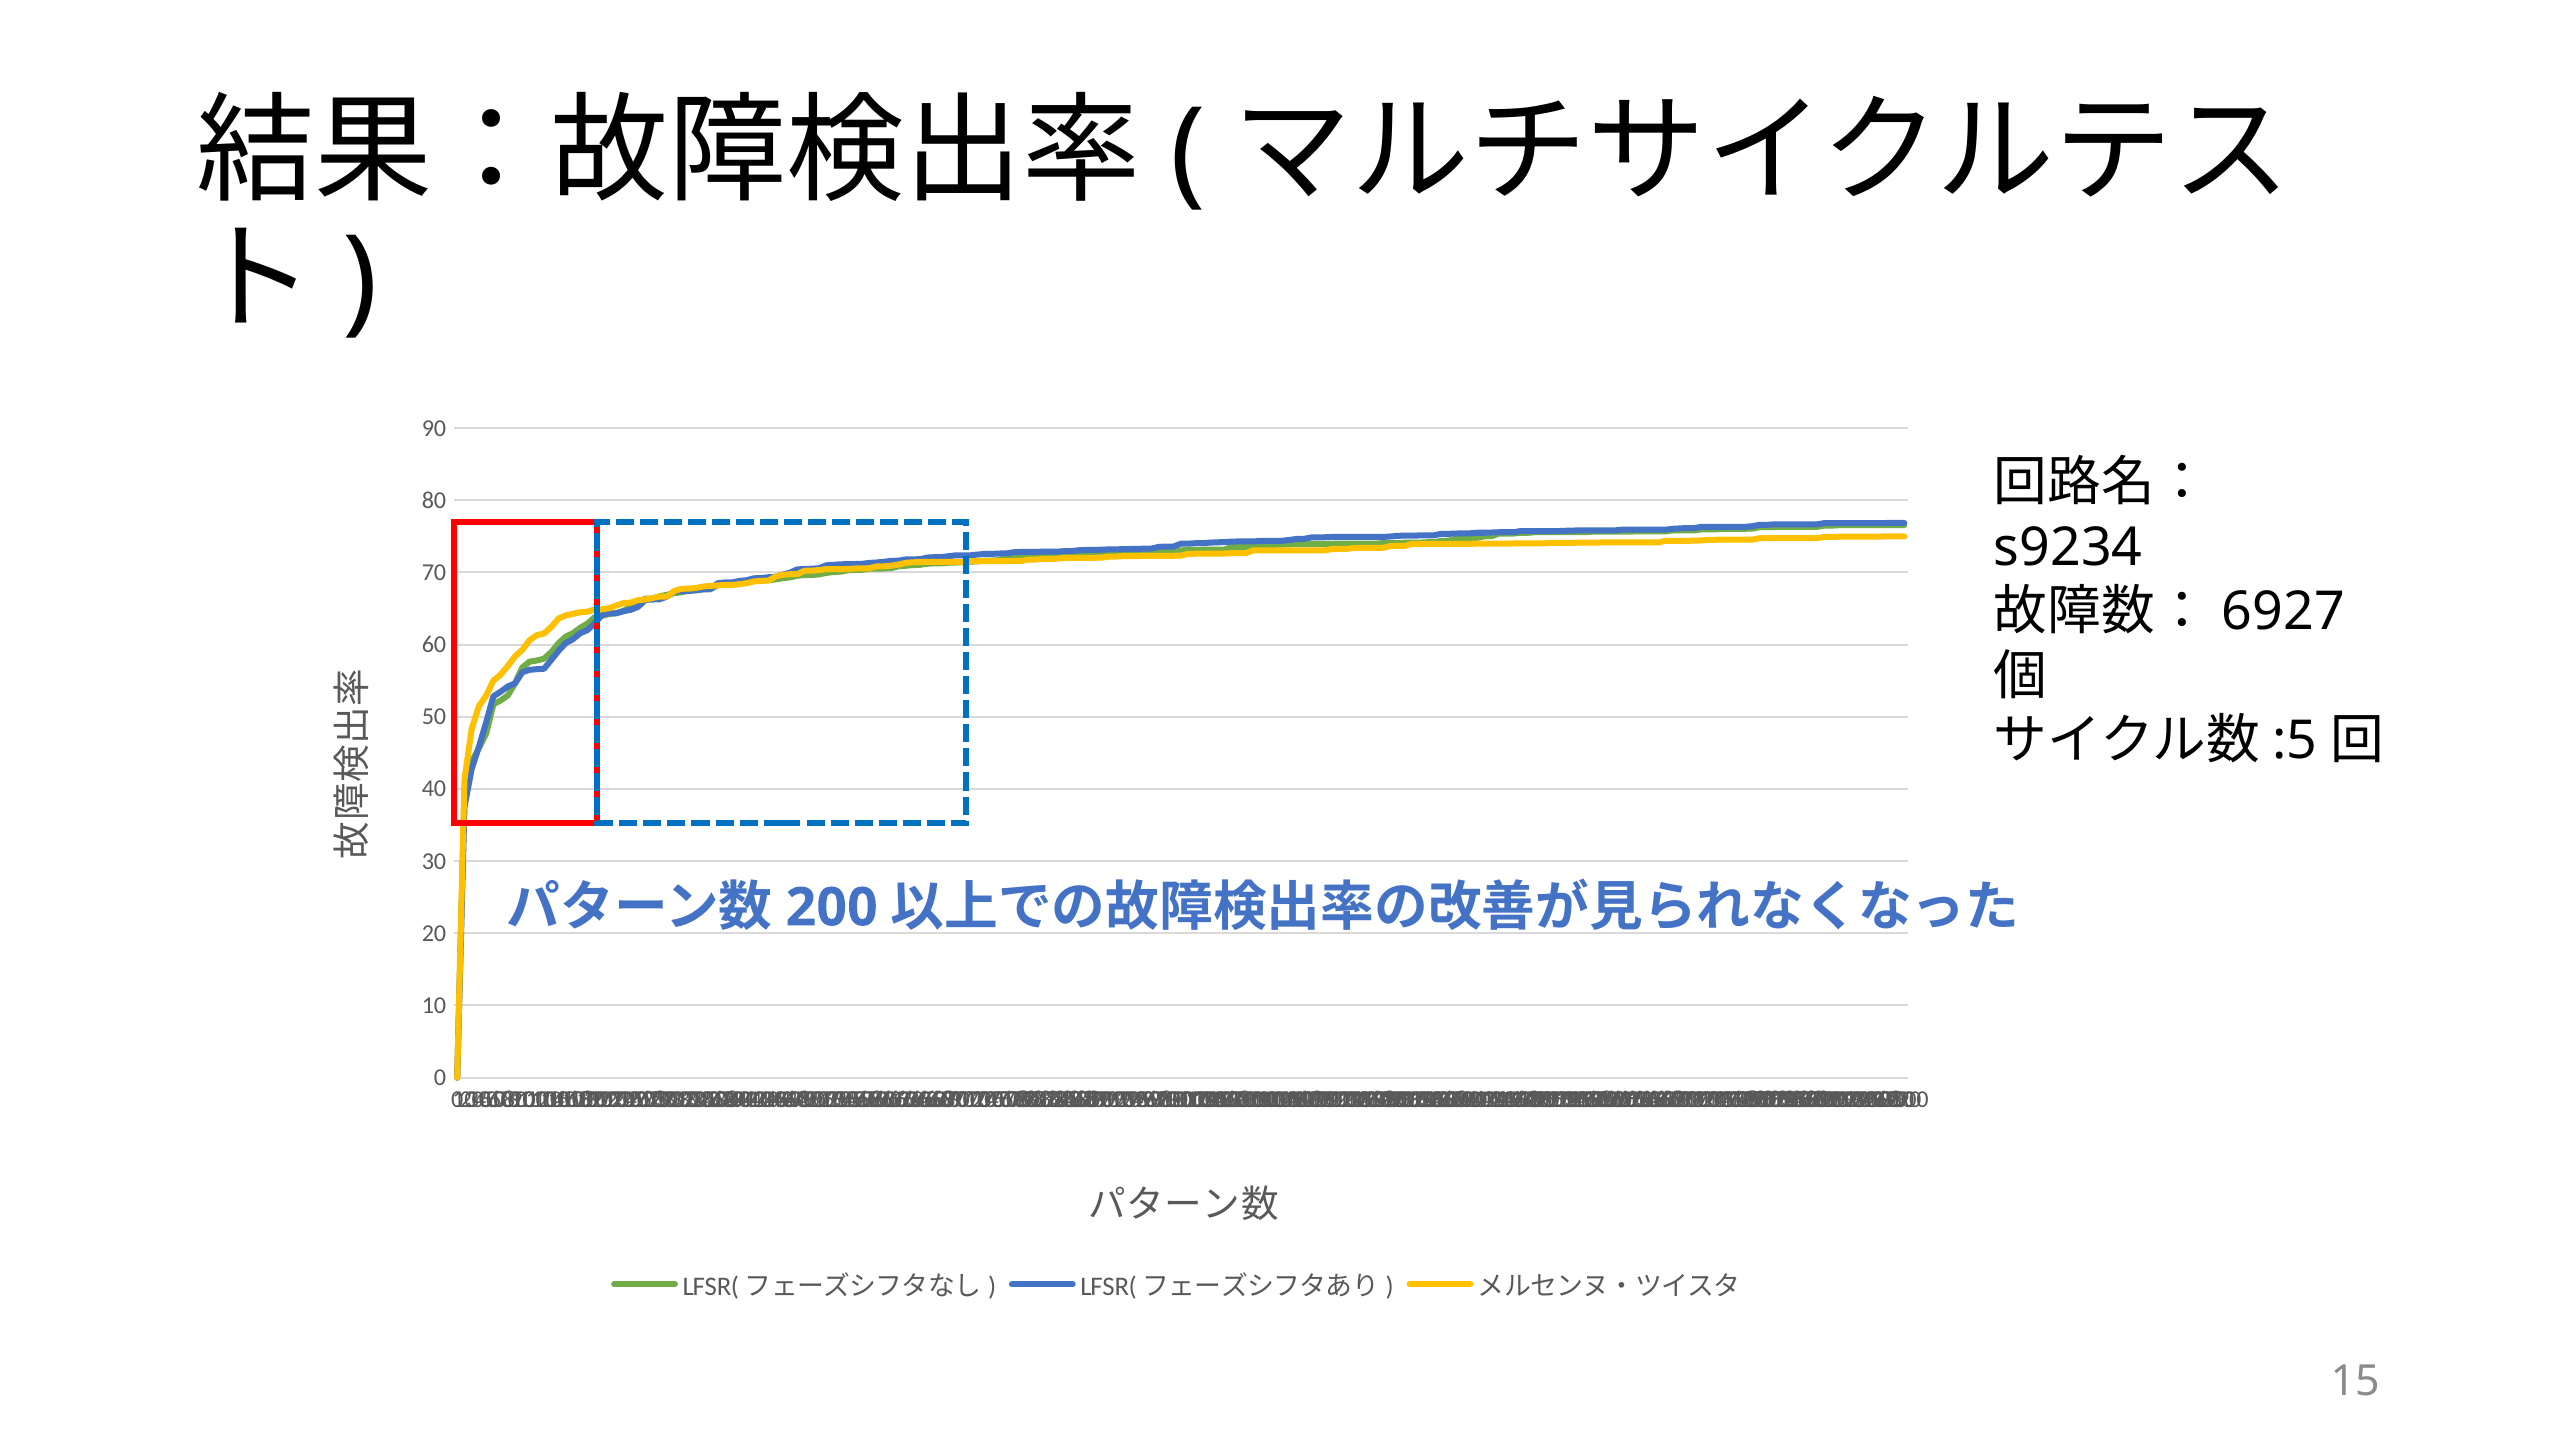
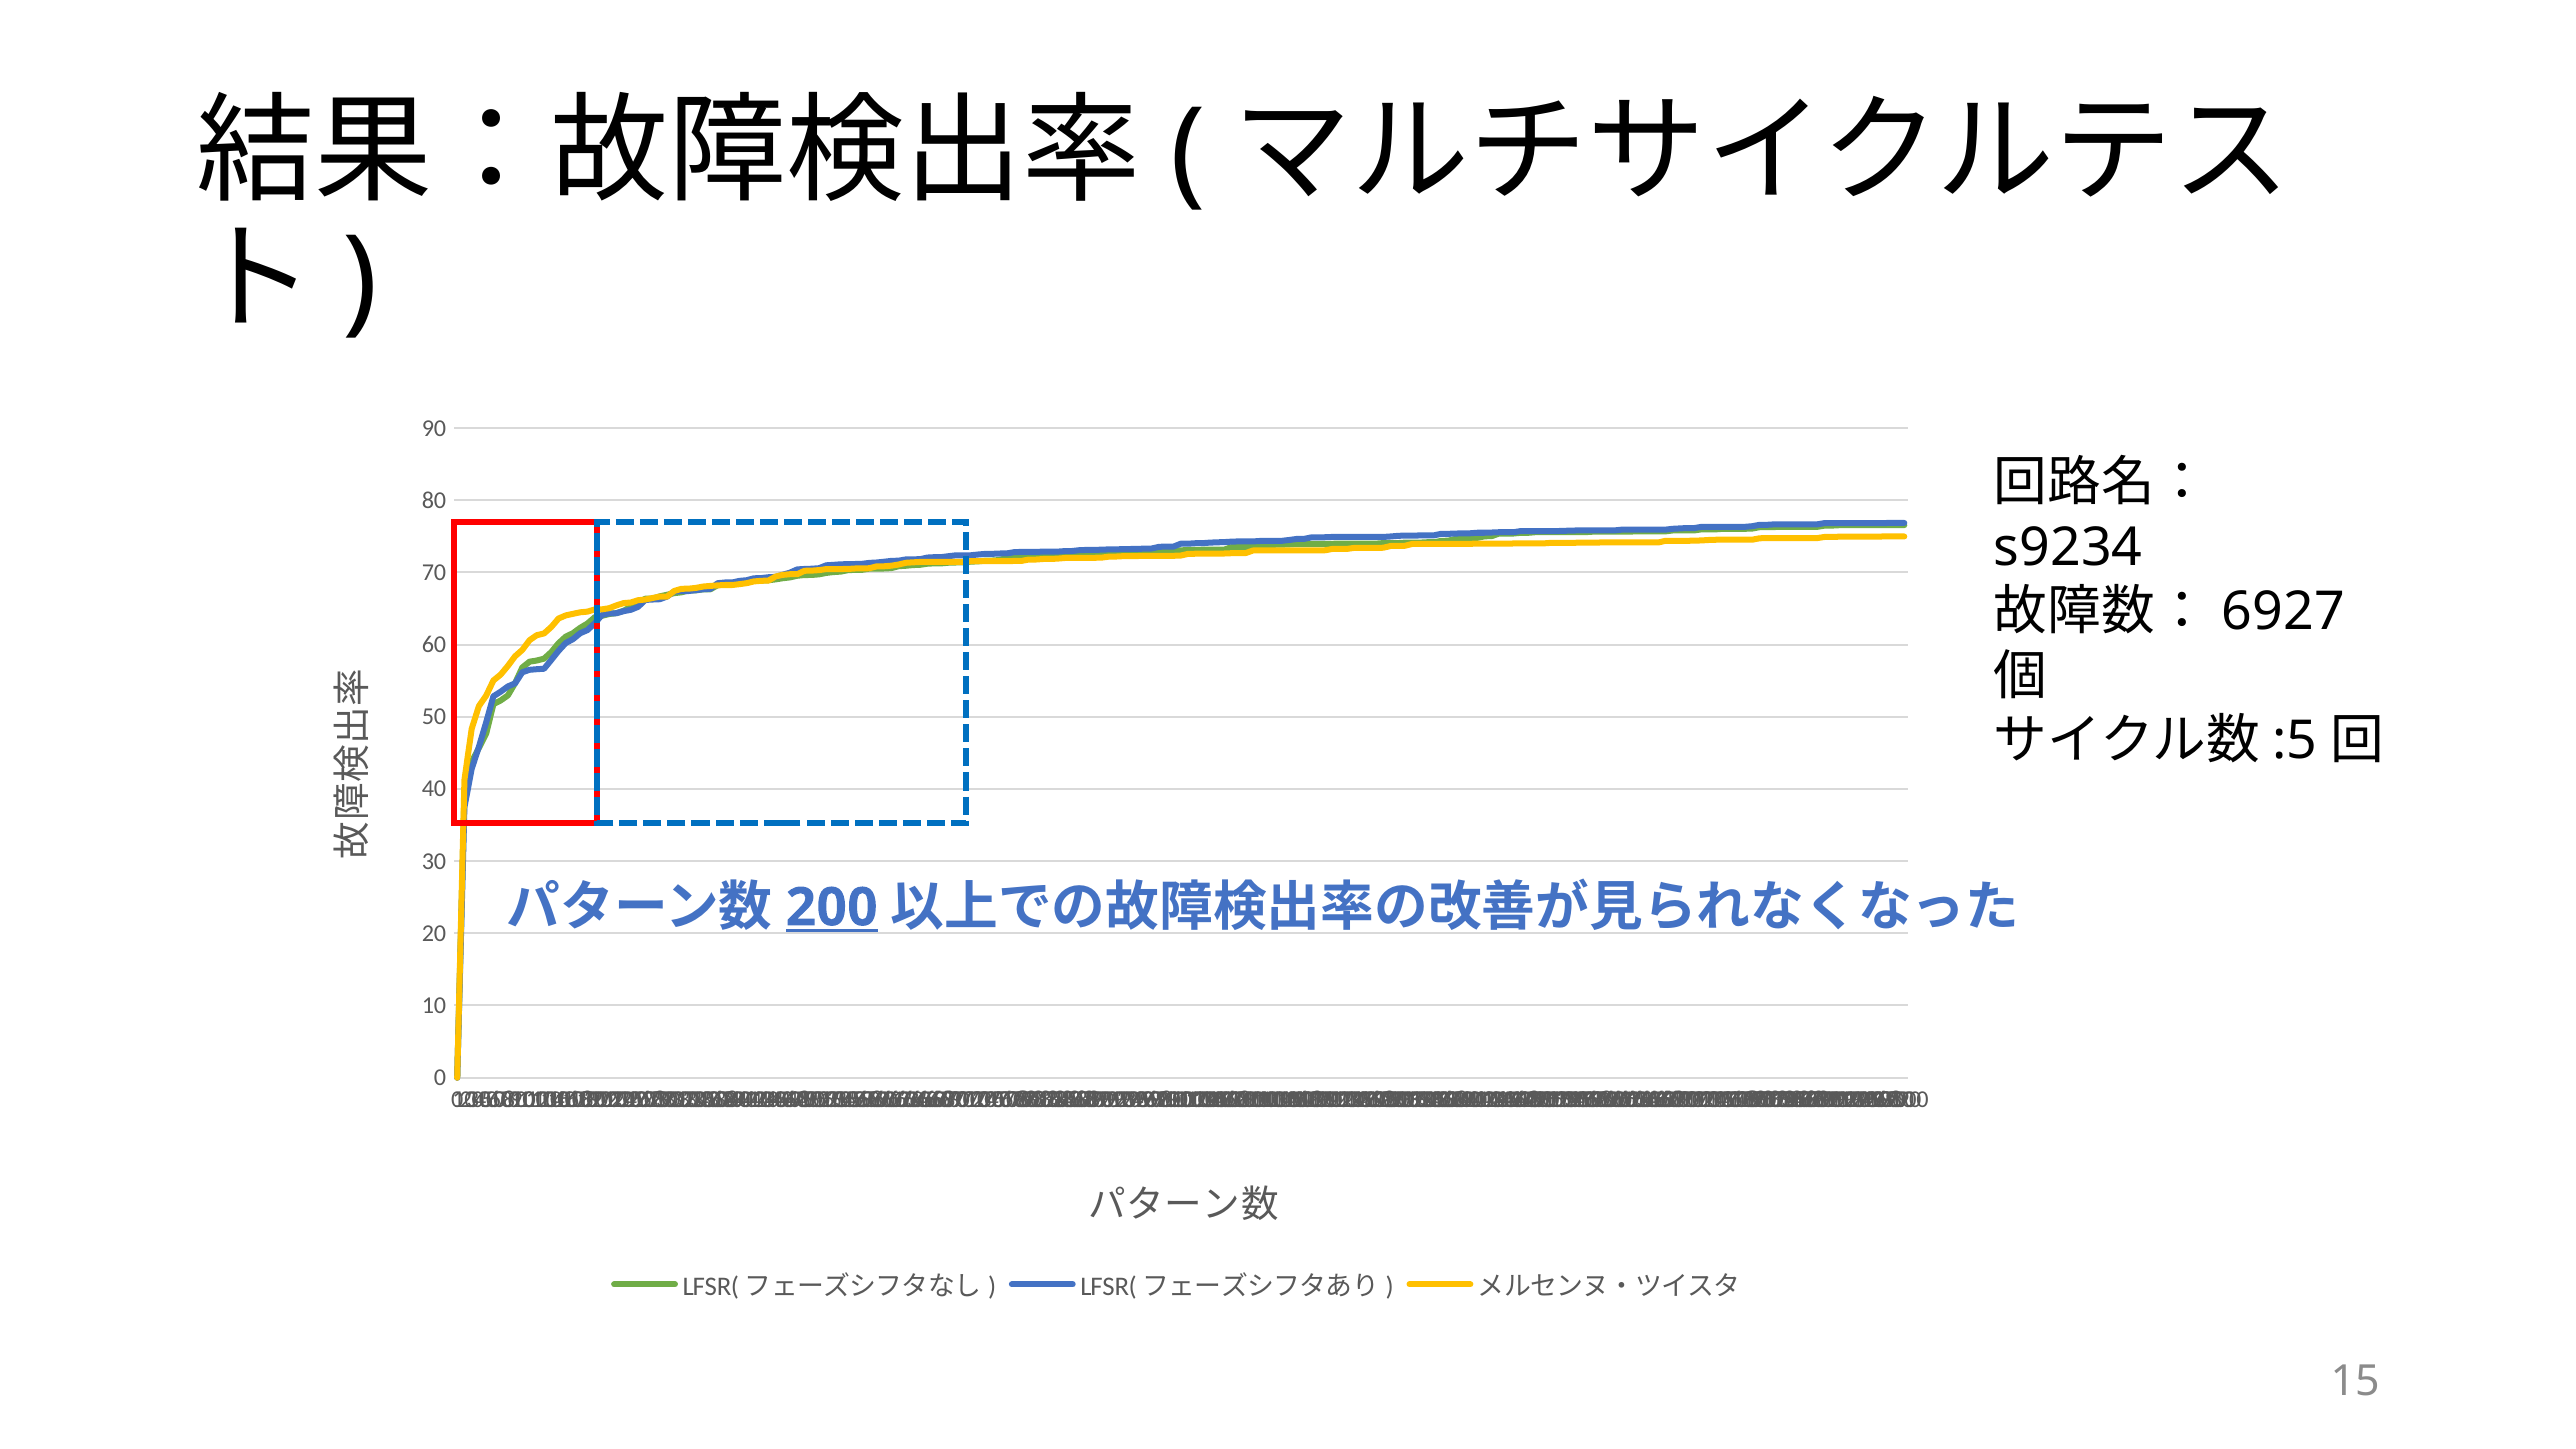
200 underline: none -> present (832, 908)
